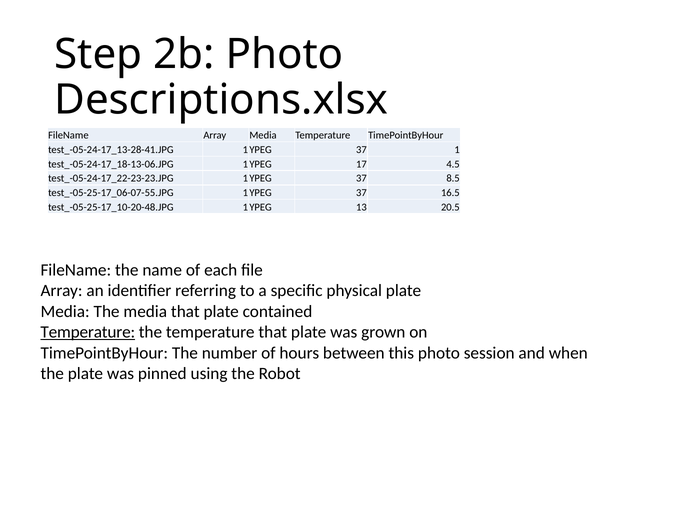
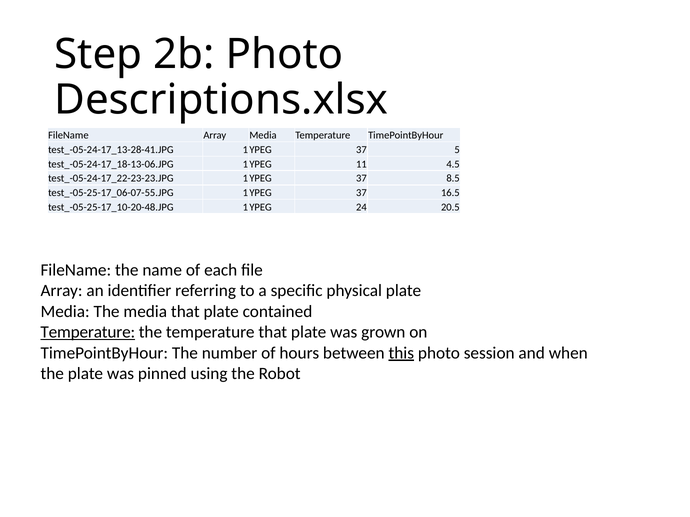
1: 1 -> 5 (457, 150)
17: 17 -> 11 (361, 164)
13: 13 -> 24 (361, 207)
this underline: none -> present (401, 353)
